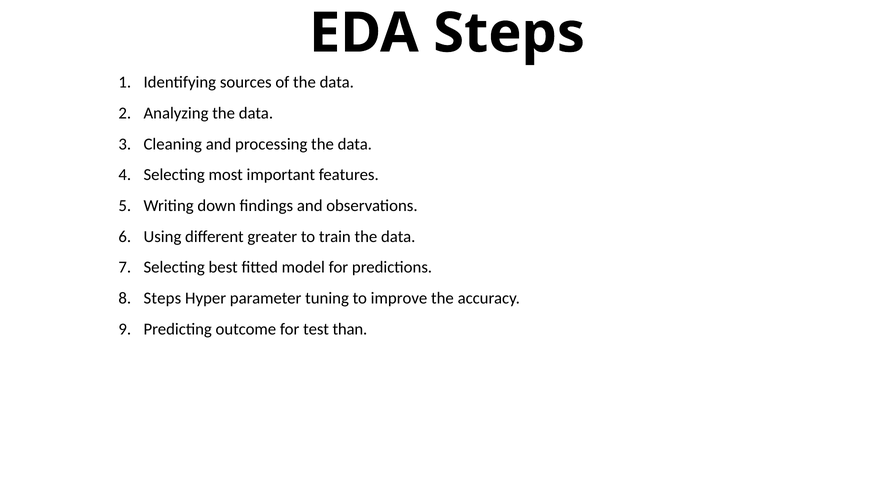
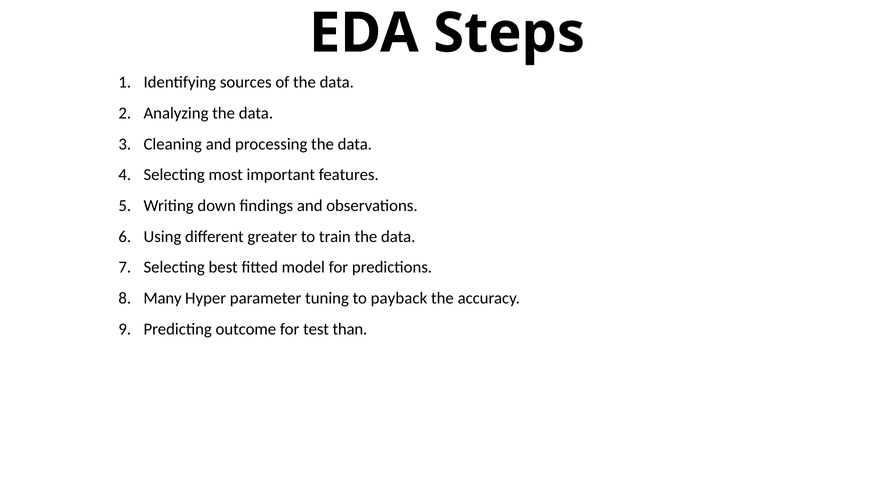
Steps: Steps -> Many (163, 298)
improve: improve -> payback (399, 298)
